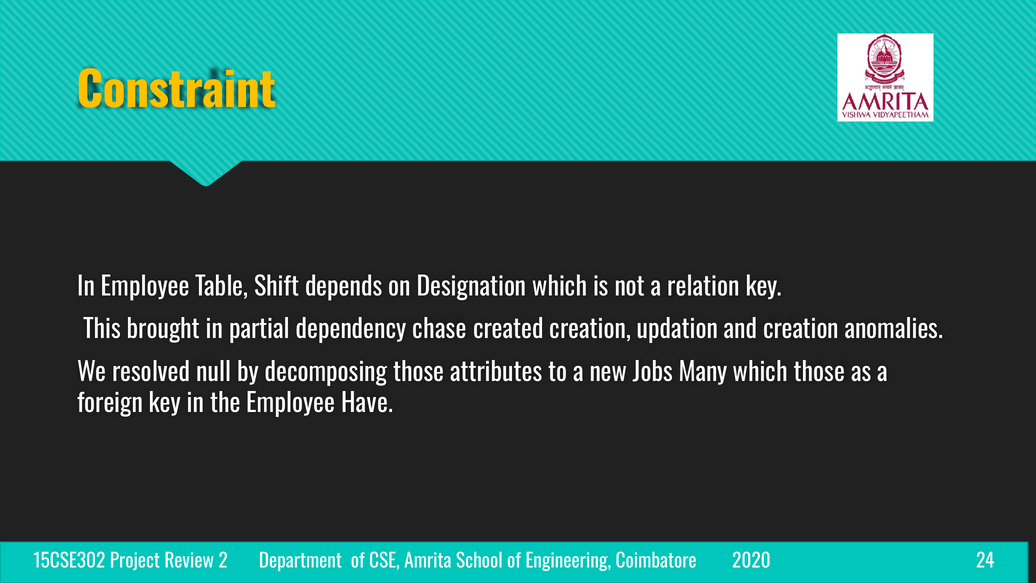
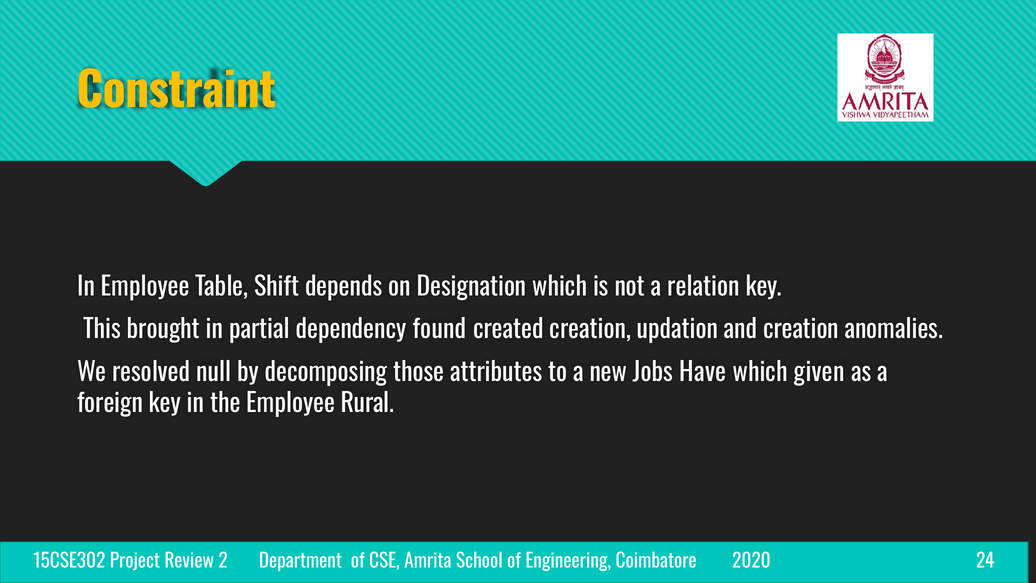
chase: chase -> found (440, 330)
Many: Many -> Have (703, 372)
which those: those -> given (819, 372)
Have: Have -> Rural (367, 403)
